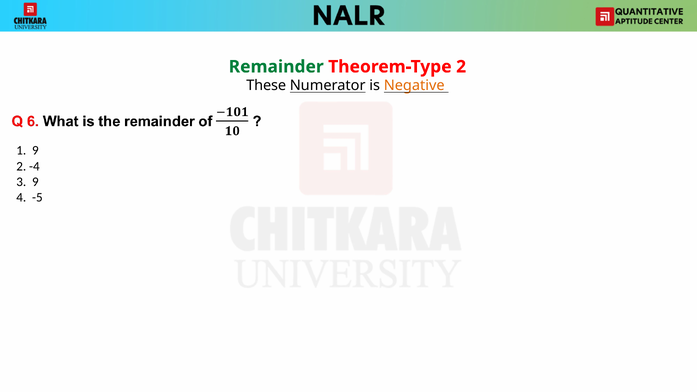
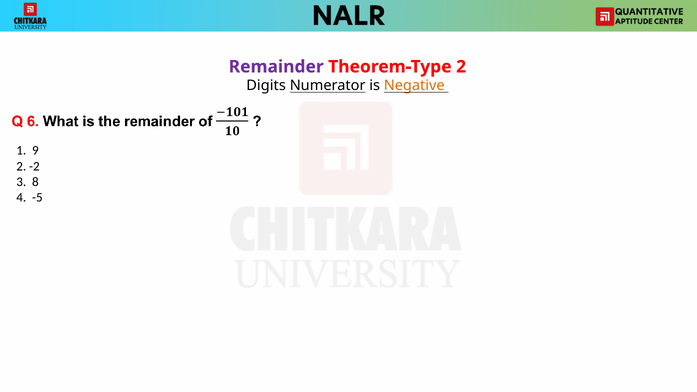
Remainder colour: green -> purple (276, 67)
These: These -> Digits (266, 86)
-4: -4 -> -2 (34, 166)
3 9: 9 -> 8 (35, 182)
